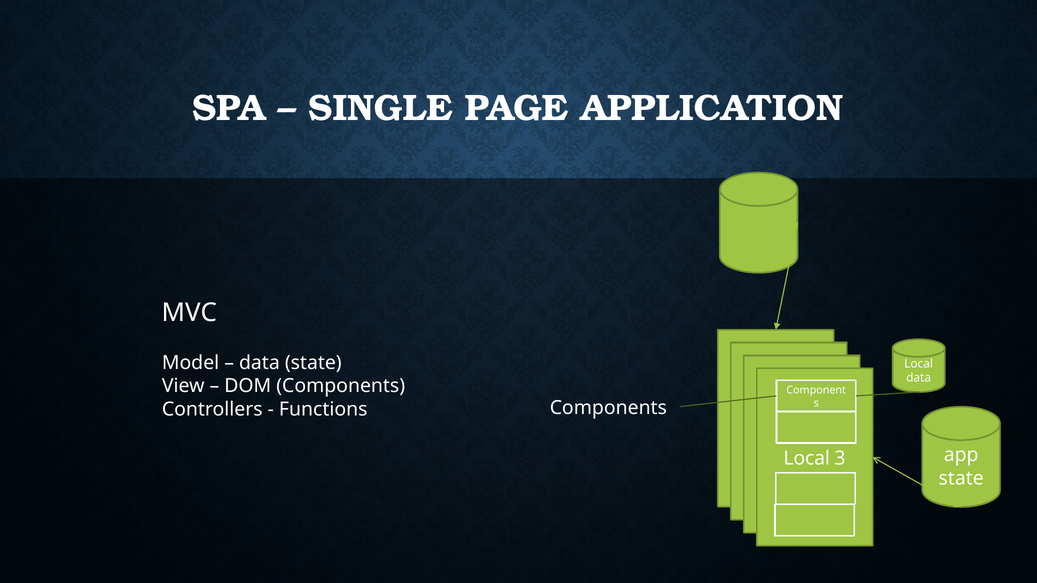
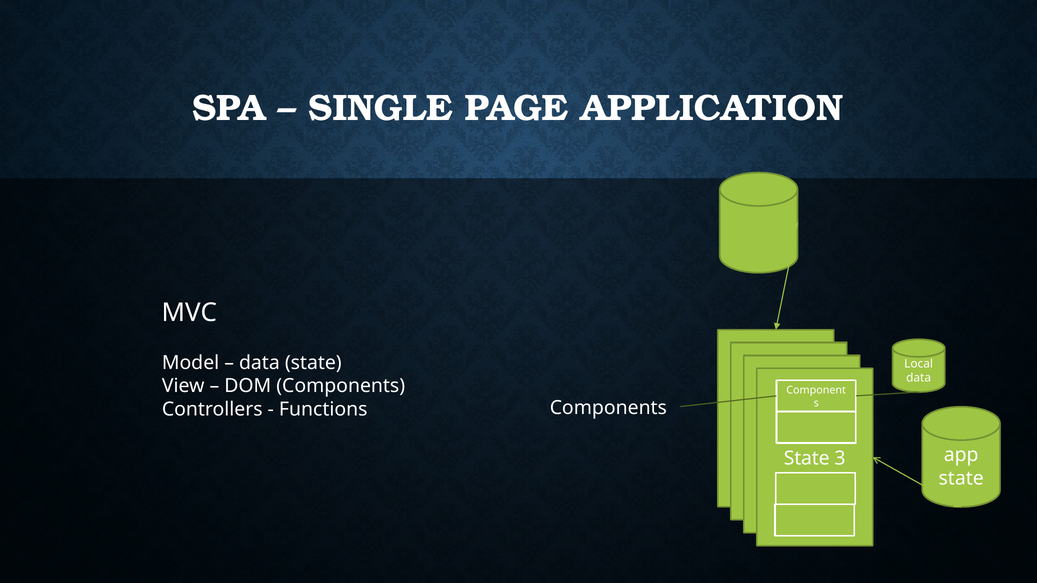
Local: Local -> State (807, 459)
